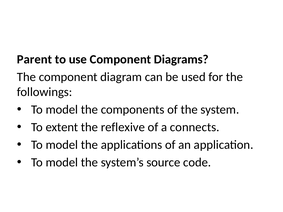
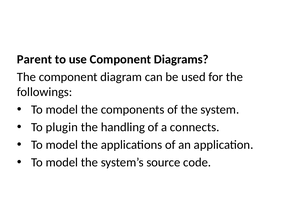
extent: extent -> plugin (62, 127)
reflexive: reflexive -> handling (123, 127)
